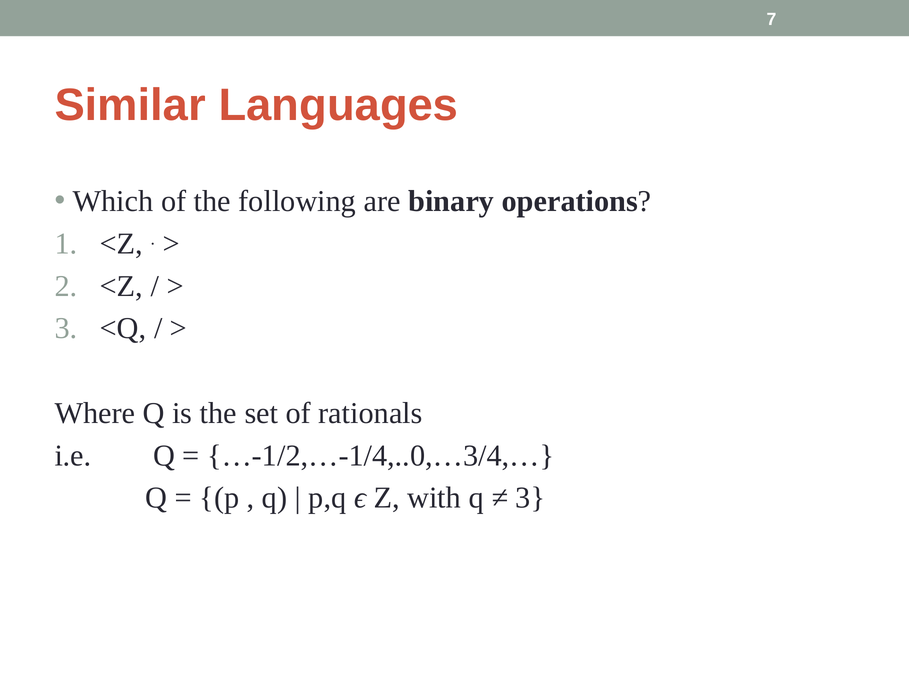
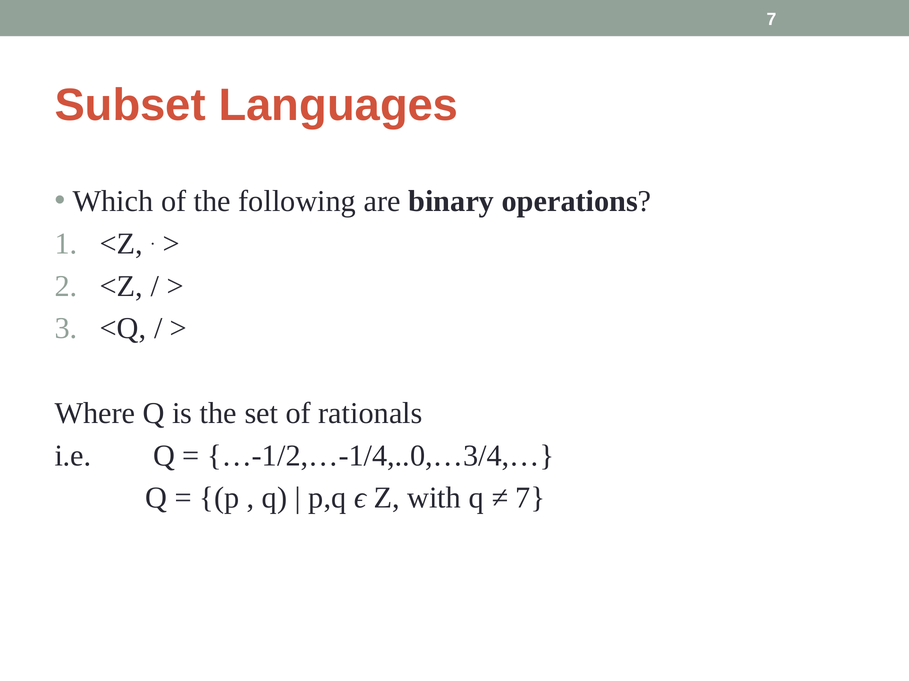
Similar: Similar -> Subset (130, 105)
3: 3 -> 7 (530, 498)
